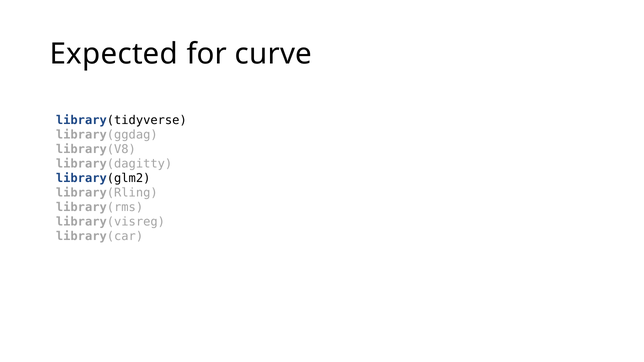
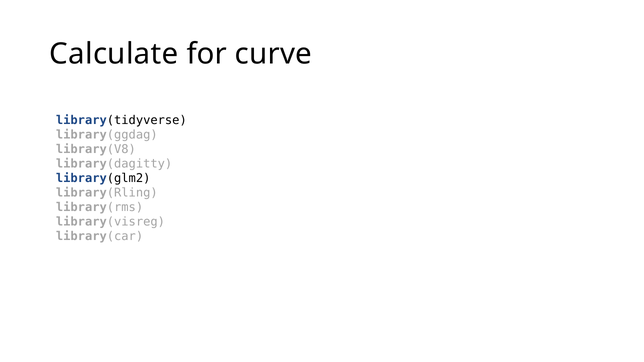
Expected: Expected -> Calculate (114, 54)
